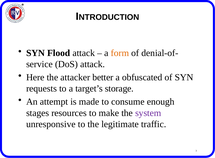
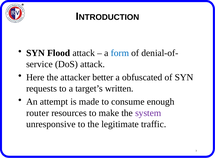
form colour: orange -> blue (120, 53)
storage: storage -> written (119, 89)
stages: stages -> router (38, 113)
